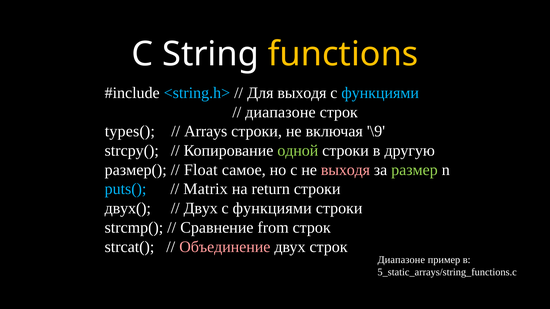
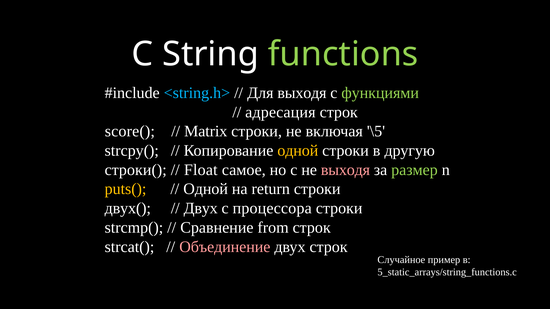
functions colour: yellow -> light green (343, 54)
функциями colour: light blue -> light green (380, 93)
диапазоне: диапазоне -> адресация (280, 112)
types(: types( -> score( (130, 131)
Arrays: Arrays -> Matrix (206, 131)
\9: \9 -> \5 (376, 131)
одной colour: light green -> yellow (298, 151)
размер(: размер( -> строки( (136, 170)
puts( colour: light blue -> yellow (126, 189)
Matrix: Matrix -> Одной (206, 189)
функциями: функциями -> процессора (272, 209)
Диапазоне: Диапазоне -> Случайное (401, 260)
